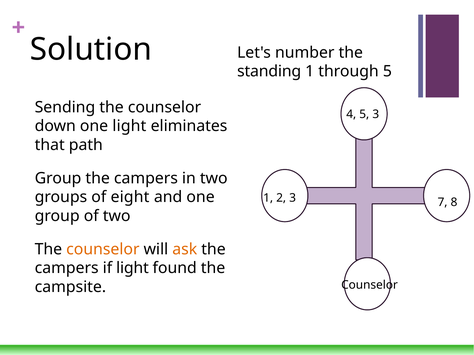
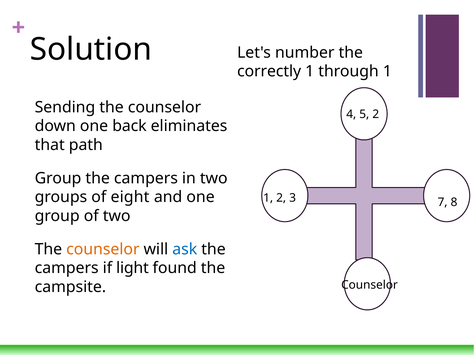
standing: standing -> correctly (269, 72)
through 5: 5 -> 1 (387, 72)
5 3: 3 -> 2 (376, 114)
one light: light -> back (129, 126)
ask colour: orange -> blue (185, 250)
